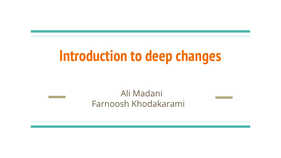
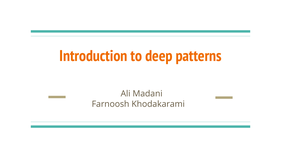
changes: changes -> patterns (199, 56)
